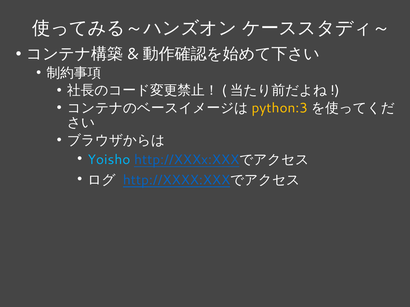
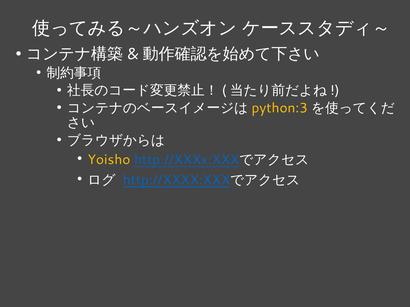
Yoisho colour: light blue -> yellow (109, 160)
